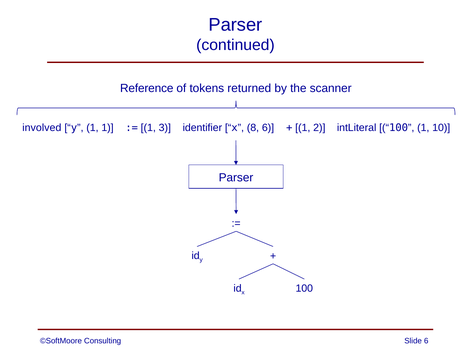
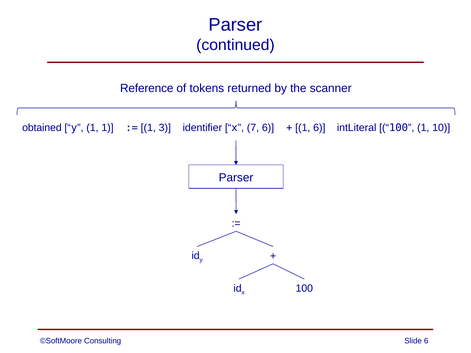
involved: involved -> obtained (42, 128)
8: 8 -> 7 (253, 128)
1 2: 2 -> 6 (319, 128)
